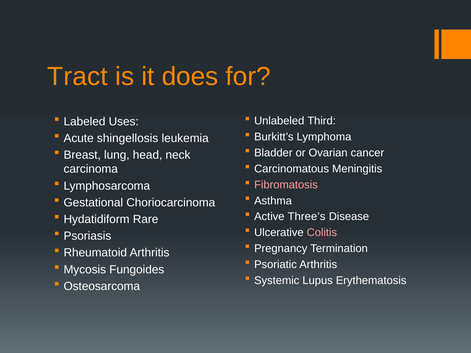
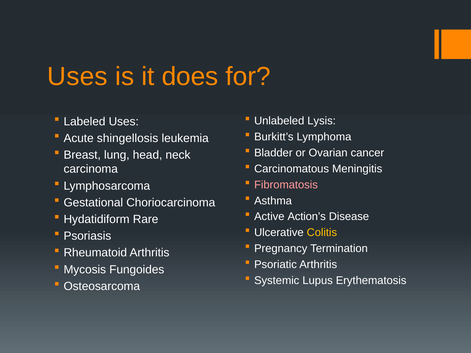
Tract: Tract -> Uses (77, 76)
Third: Third -> Lysis (322, 121)
Three’s: Three’s -> Action’s (307, 217)
Colitis colour: pink -> yellow (322, 233)
